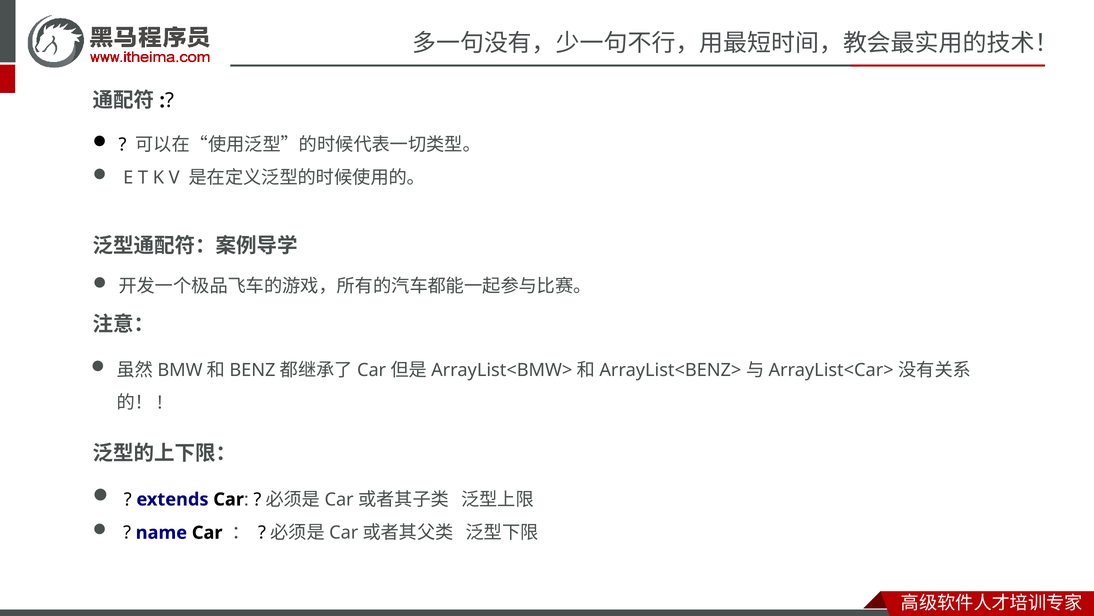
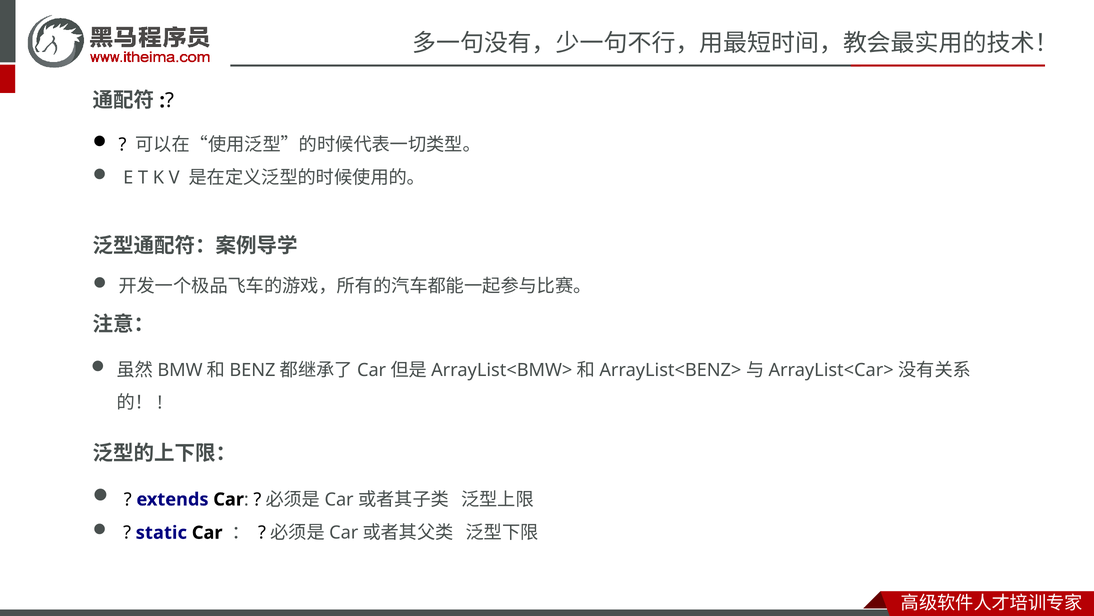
name: name -> static (161, 532)
